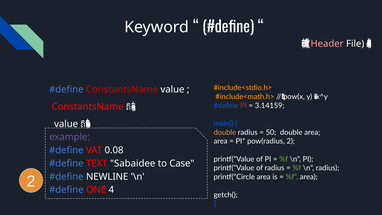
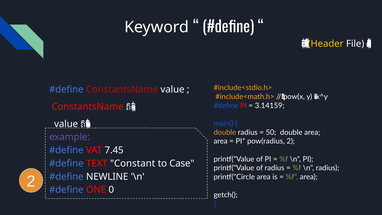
Header colour: pink -> yellow (326, 44)
0.08: 0.08 -> 7.45 (114, 150)
Sabaidee: Sabaidee -> Constant (133, 163)
4: 4 -> 0 (111, 190)
